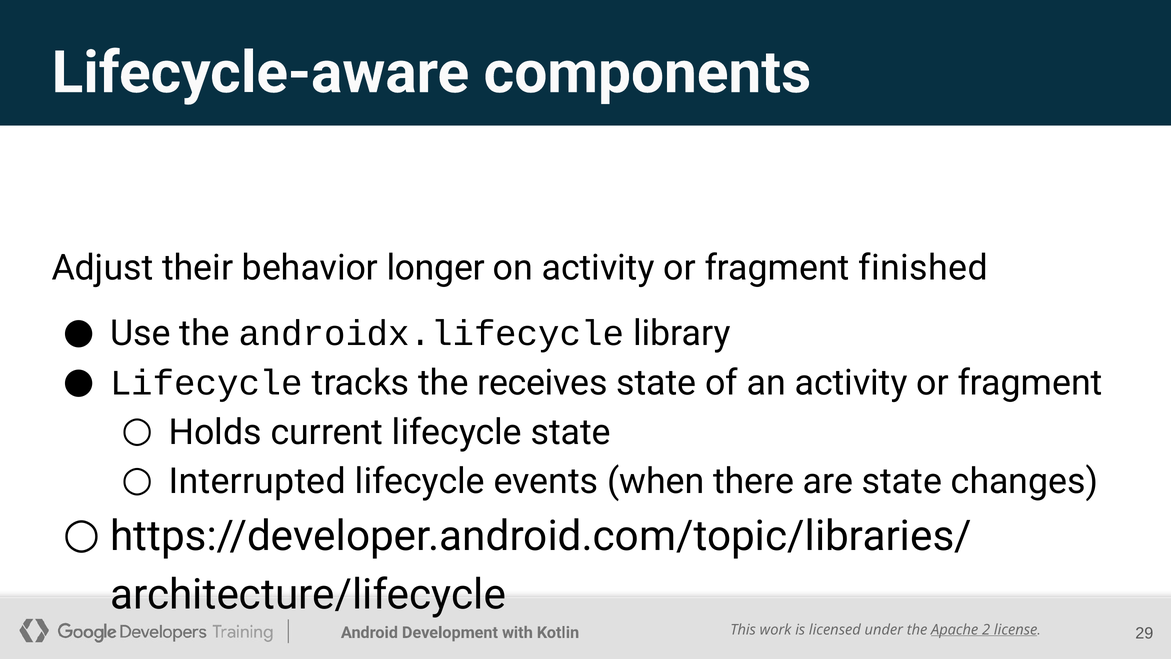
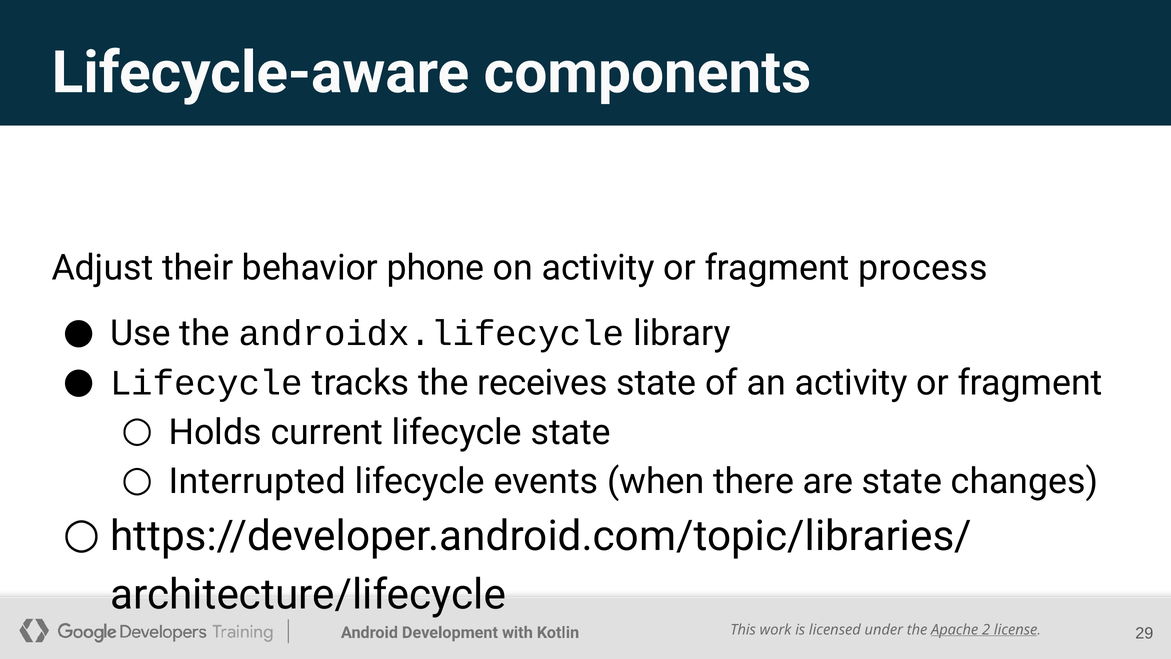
longer: longer -> phone (436, 268)
finished: finished -> process (923, 268)
